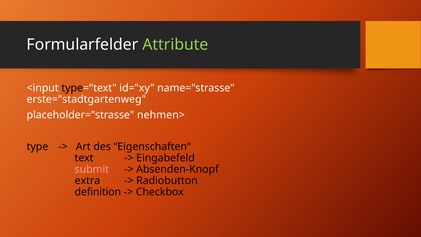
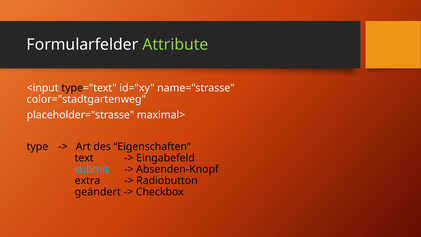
erste="stadtgartenweg: erste="stadtgartenweg -> color="stadtgartenweg (86, 99)
nehmen>: nehmen> -> maximal> (161, 115)
submit colour: pink -> light blue (92, 169)
definition: definition -> geändert (98, 192)
